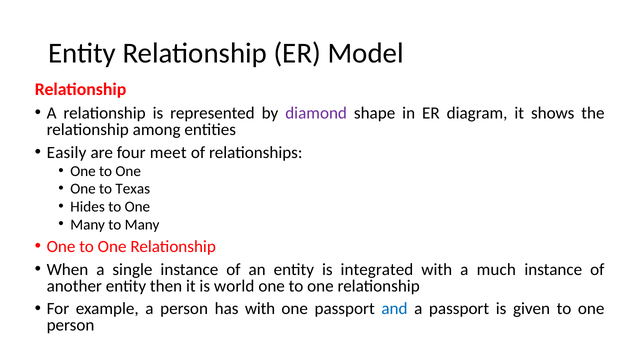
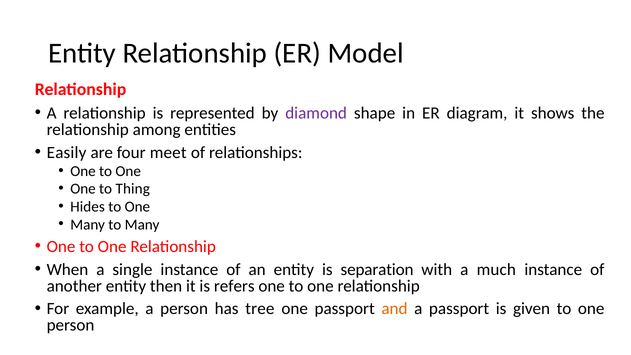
Texas: Texas -> Thing (133, 189)
integrated: integrated -> separation (377, 269)
world: world -> refers (234, 286)
has with: with -> tree (260, 309)
and colour: blue -> orange (394, 309)
